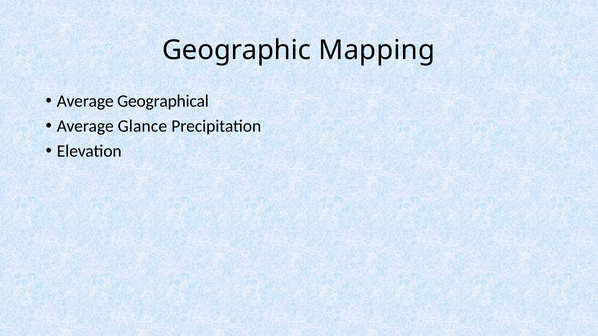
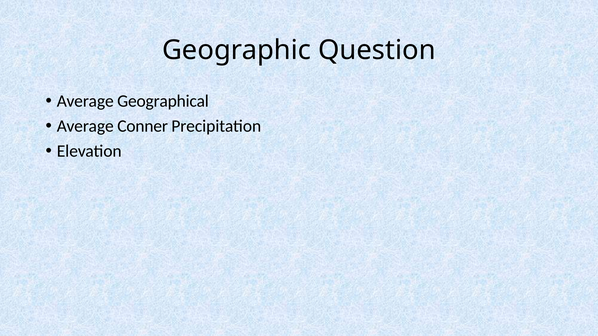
Mapping: Mapping -> Question (377, 50)
Glance: Glance -> Conner (143, 126)
